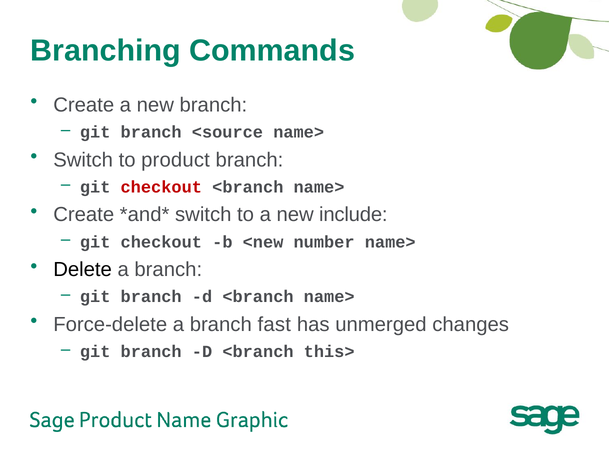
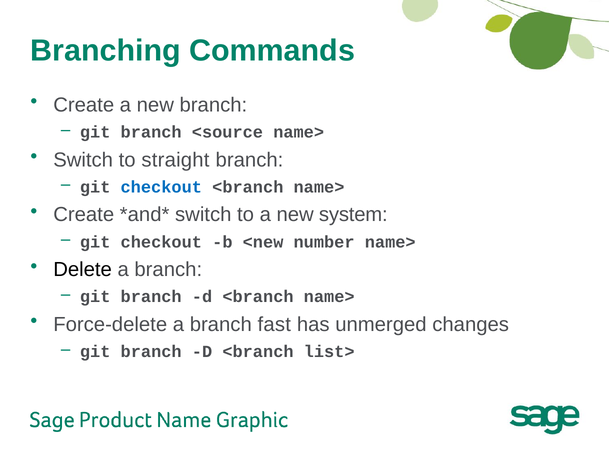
product: product -> straight (175, 160)
checkout colour: red -> blue (161, 187)
include: include -> system (353, 215)
this>: this> -> list> (329, 351)
